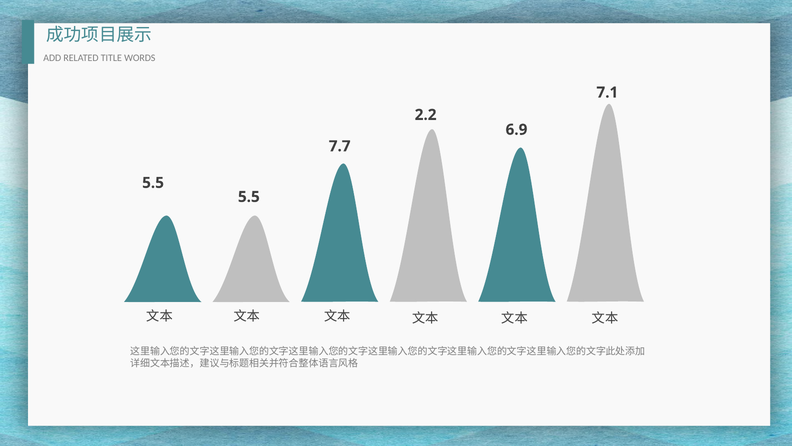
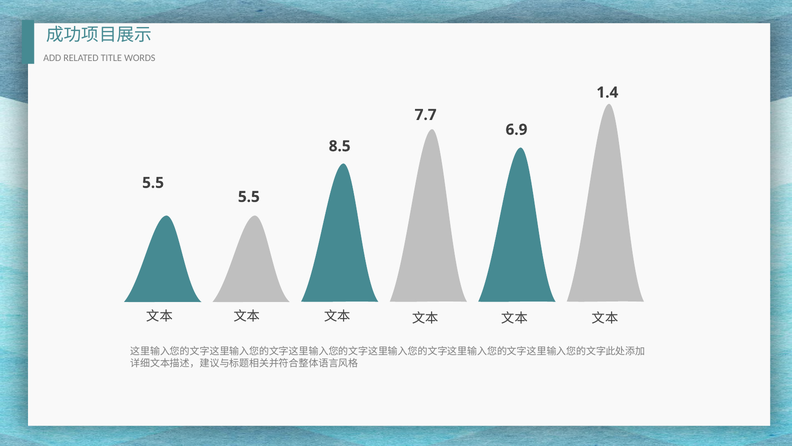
7.1: 7.1 -> 1.4 (607, 92)
2.2: 2.2 -> 7.7 (426, 115)
7.7: 7.7 -> 8.5 (340, 146)
